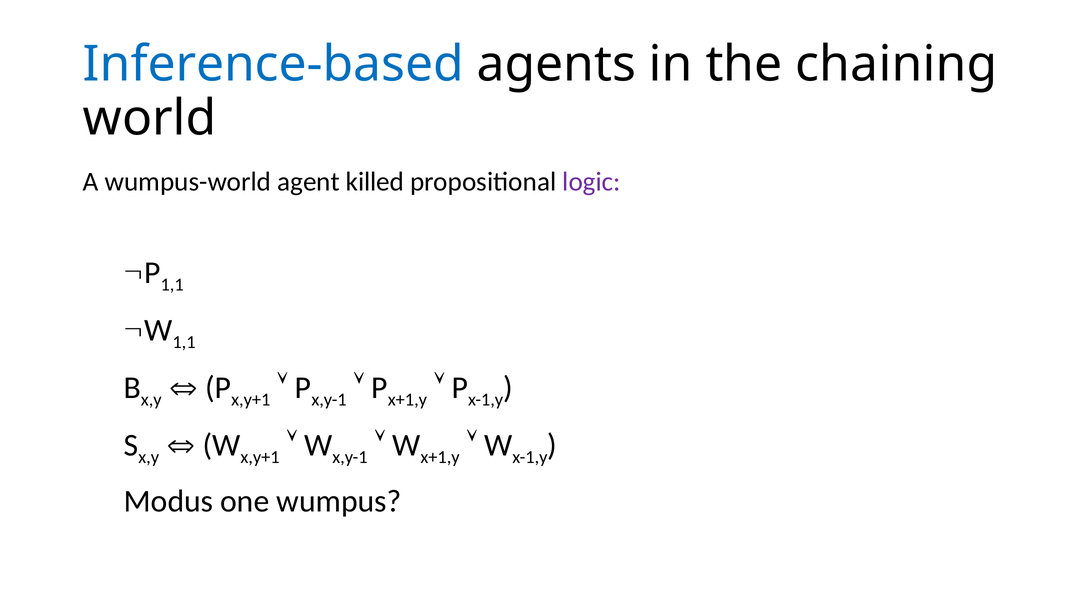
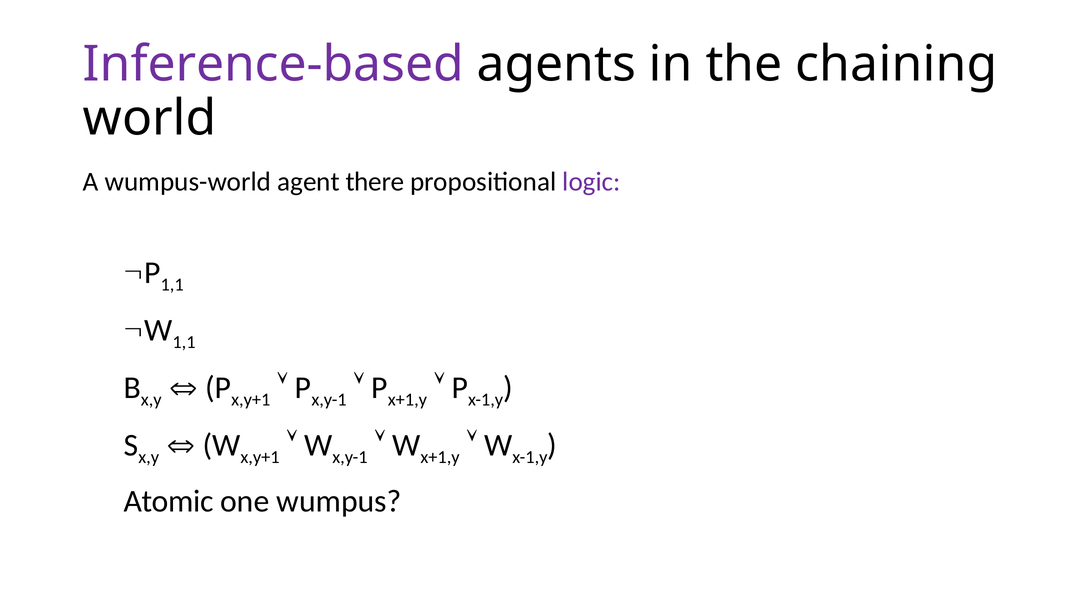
Inference-based colour: blue -> purple (273, 64)
killed: killed -> there (375, 182)
Modus: Modus -> Atomic (169, 502)
